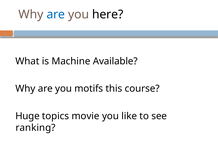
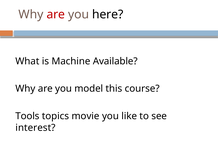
are colour: blue -> red (56, 14)
motifs: motifs -> model (89, 89)
Huge: Huge -> Tools (27, 116)
ranking: ranking -> interest (35, 128)
